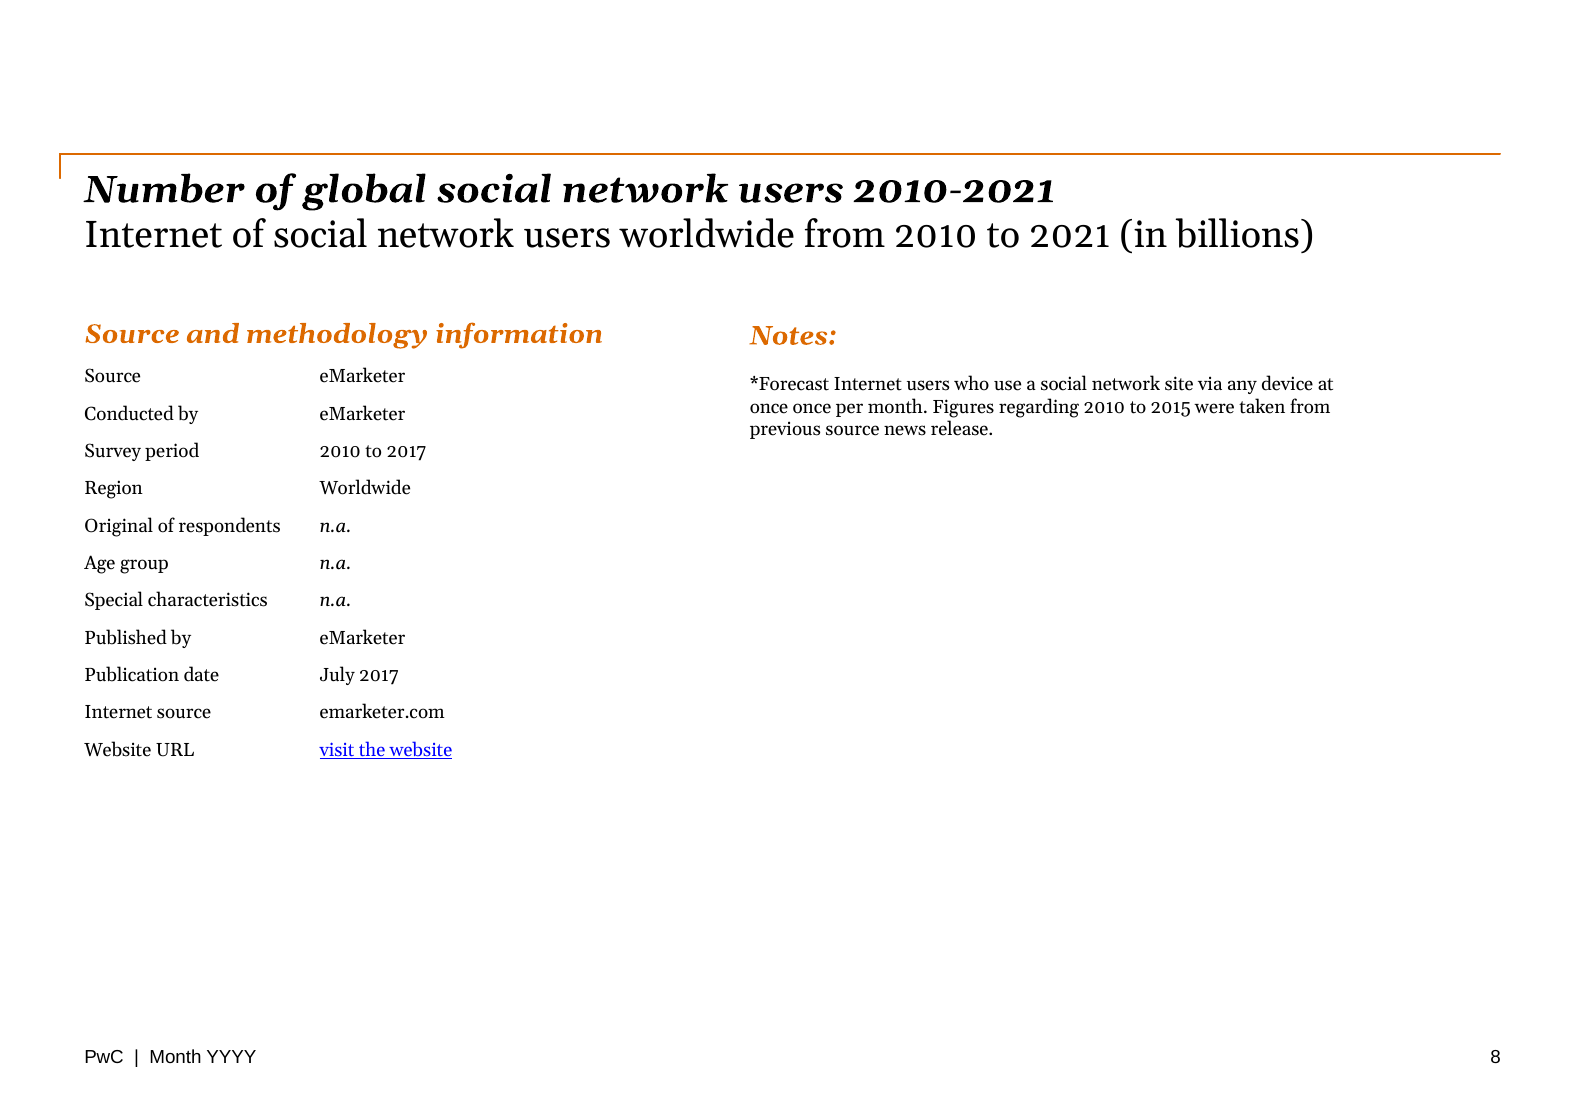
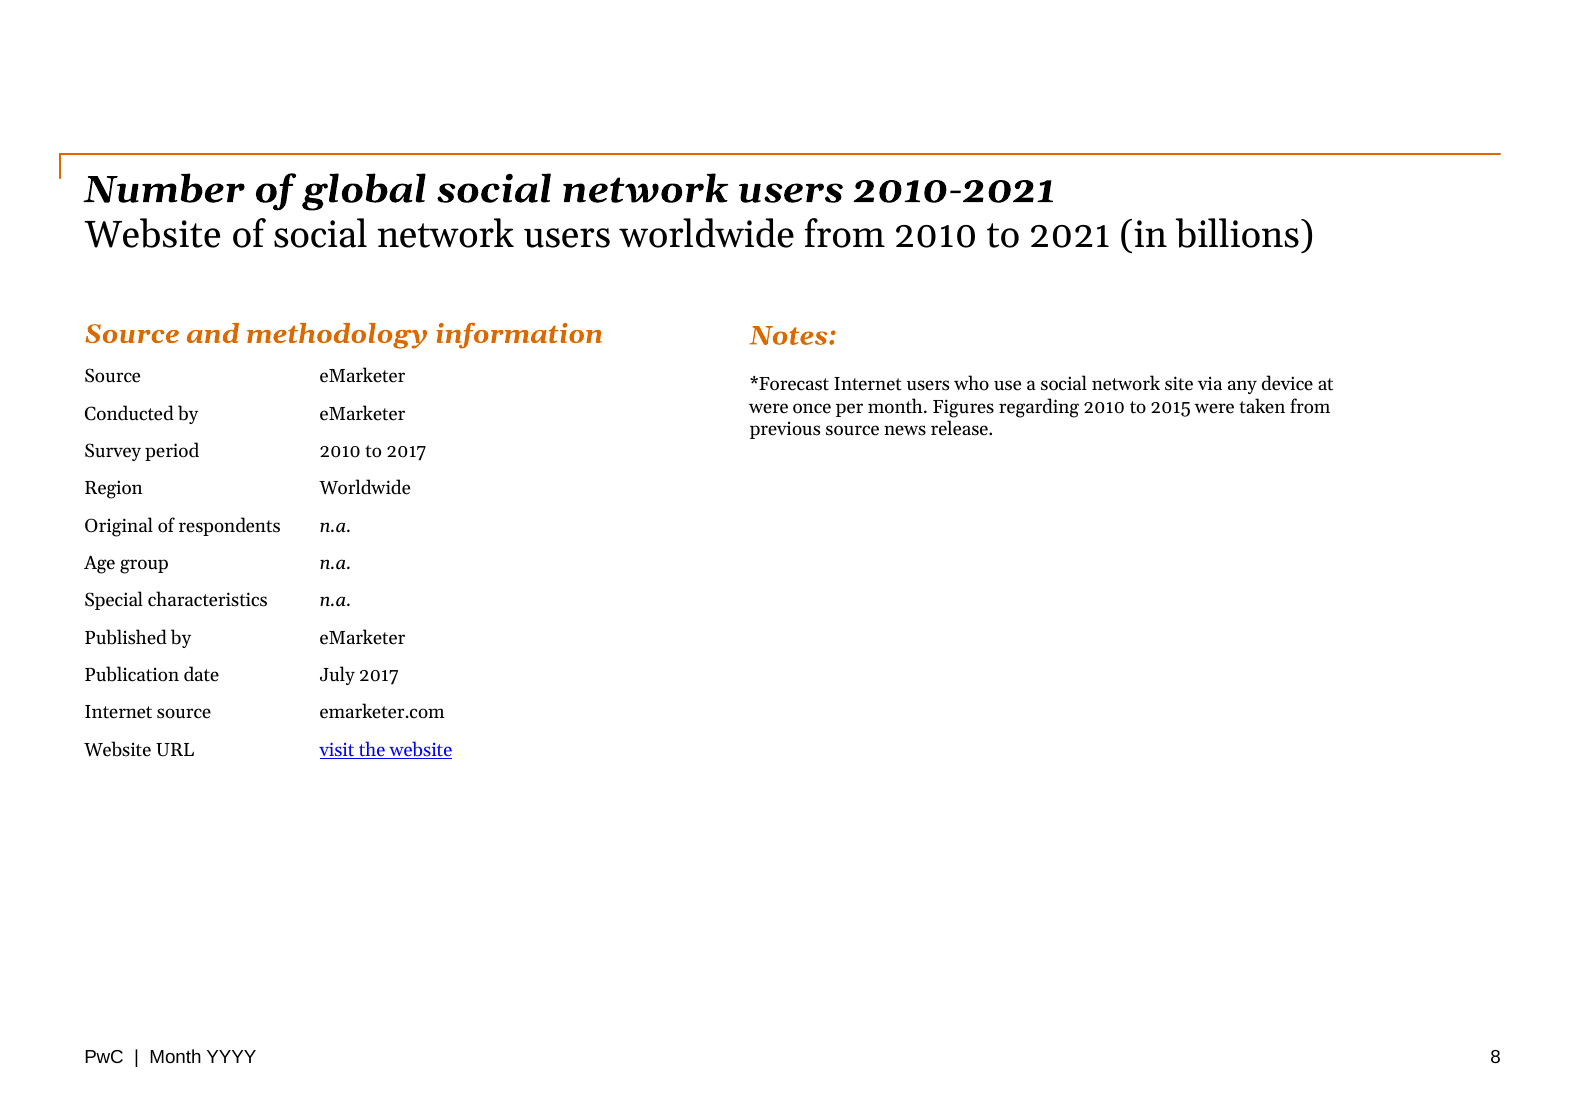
Internet: Internet -> Website (153, 235)
once: once -> were (769, 407)
